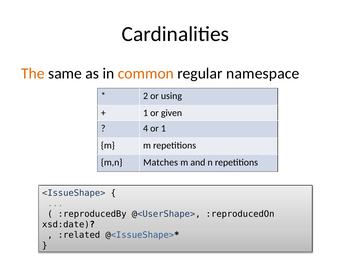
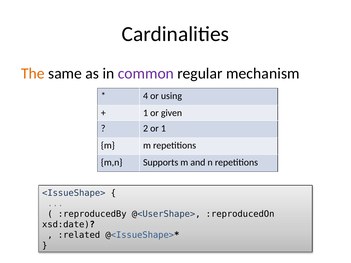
common colour: orange -> purple (146, 74)
namespace: namespace -> mechanism (263, 74)
2: 2 -> 4 (146, 96)
4: 4 -> 2 (146, 129)
Matches: Matches -> Supports (161, 163)
